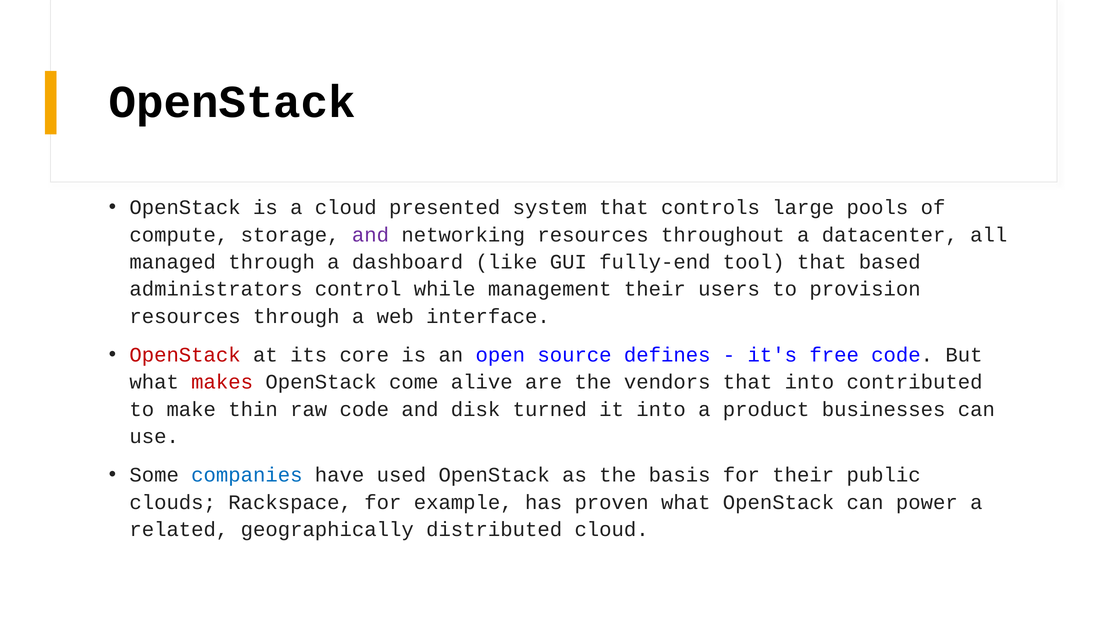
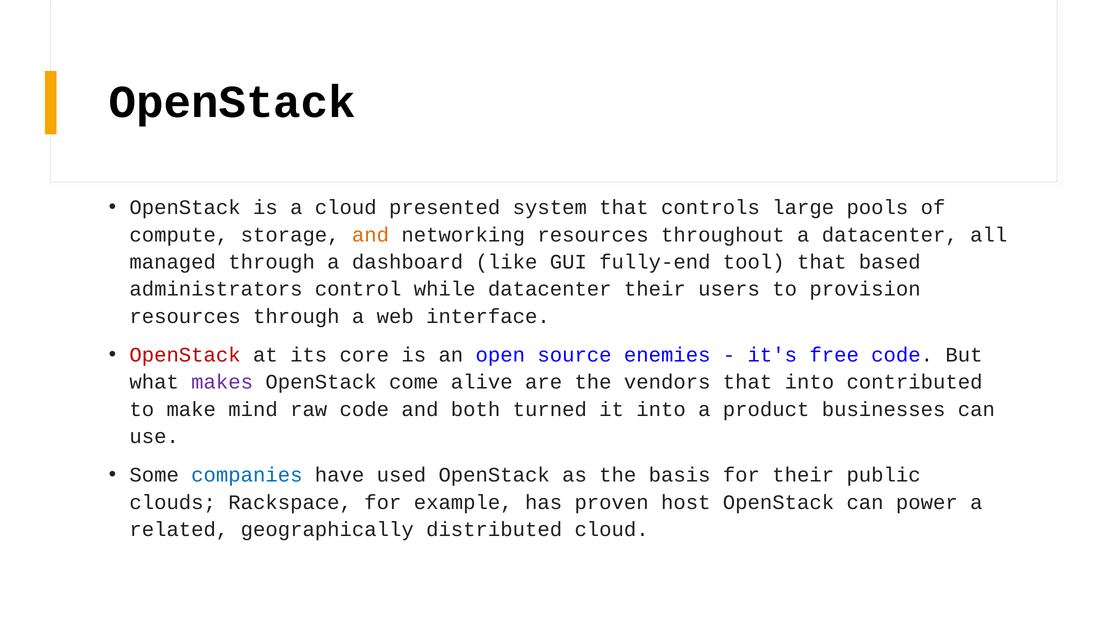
and colour: purple -> orange (371, 235)
while management: management -> datacenter (550, 289)
defines: defines -> enemies (667, 355)
makes colour: red -> purple (222, 382)
thin: thin -> mind (253, 409)
disk: disk -> both (476, 409)
proven what: what -> host (686, 502)
